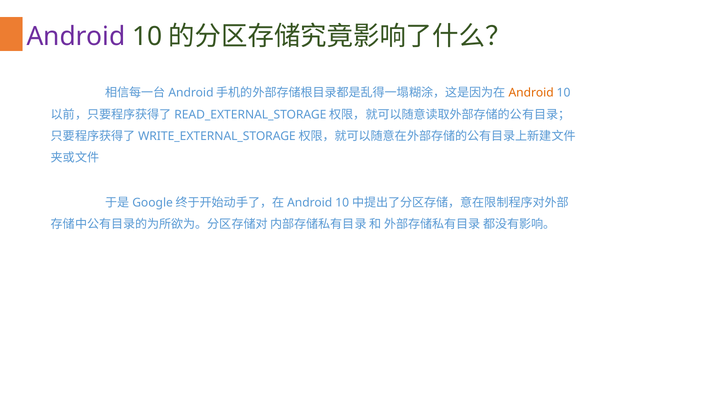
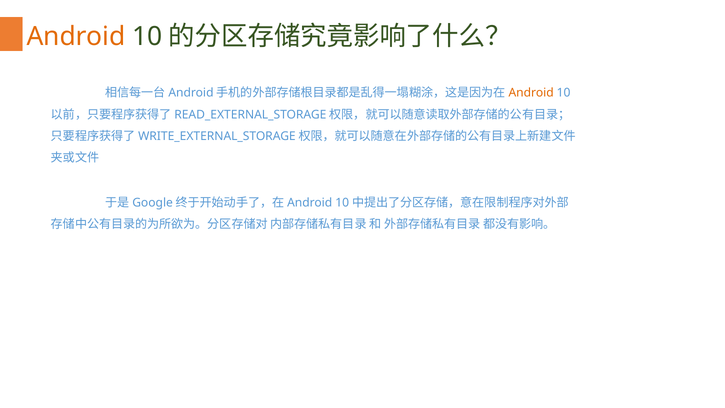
Android colour: purple -> orange (76, 37)
